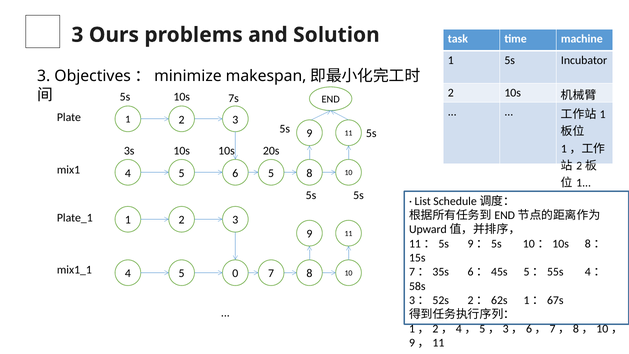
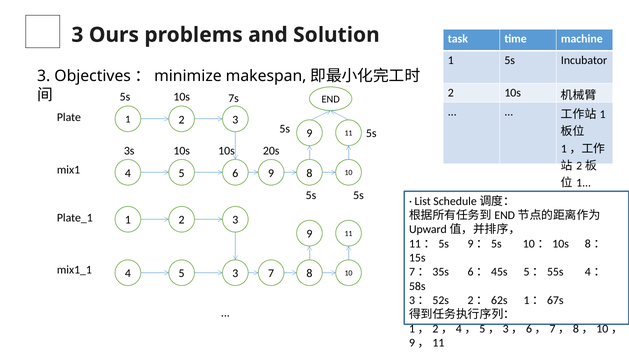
6 5: 5 -> 9 (271, 173)
5 0: 0 -> 3 (235, 273)
